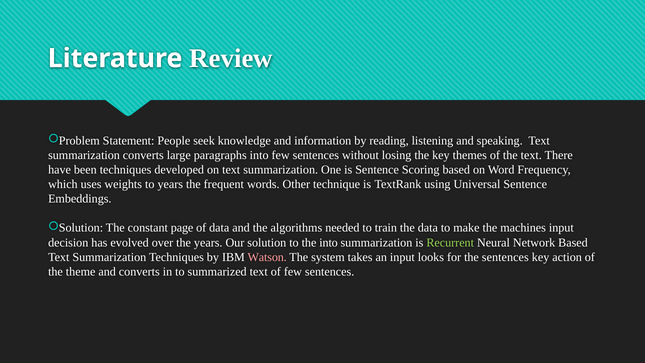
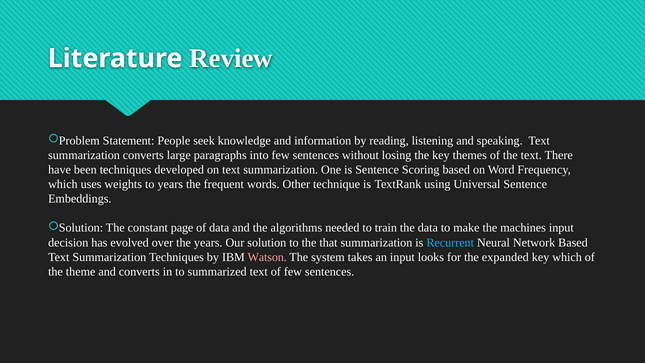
the into: into -> that (329, 242)
Recurrent colour: light green -> light blue (450, 242)
the sentences: sentences -> expanded (505, 257)
key action: action -> which (567, 257)
